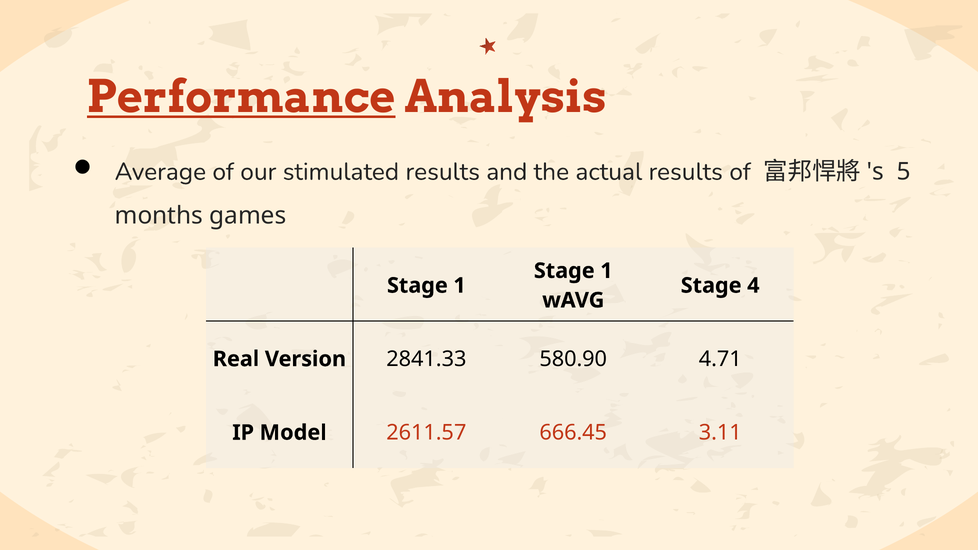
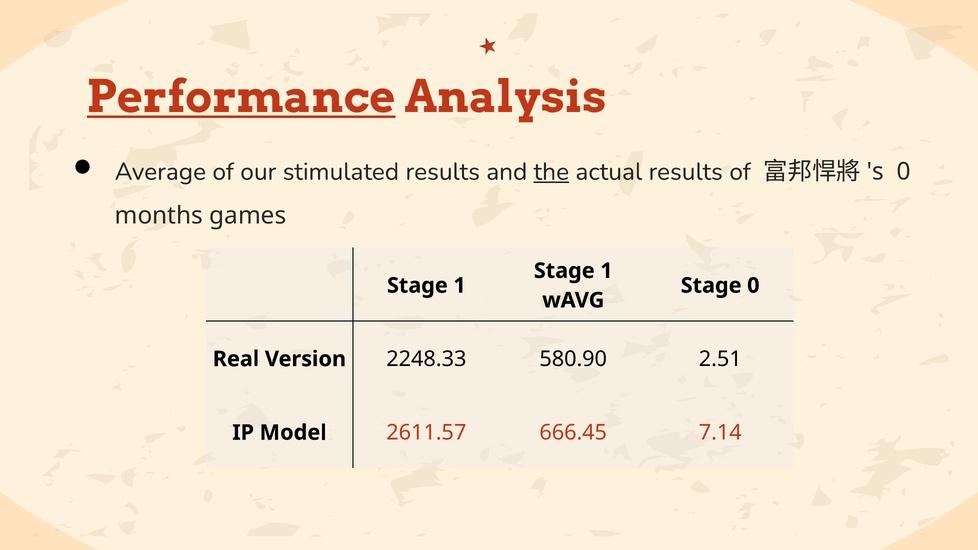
the underline: none -> present (551, 172)
5: 5 -> 0 (904, 172)
Stage 4: 4 -> 0 (753, 286)
2841.33: 2841.33 -> 2248.33 (426, 359)
4.71: 4.71 -> 2.51 (720, 359)
3.11: 3.11 -> 7.14 (720, 433)
